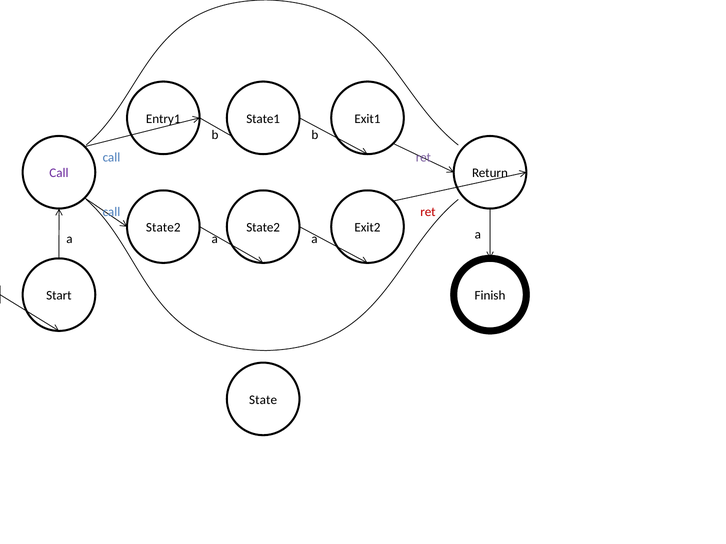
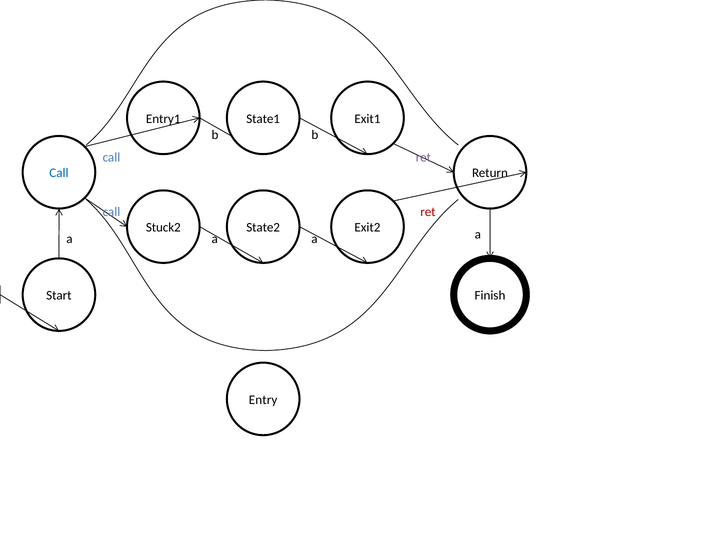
Call colour: purple -> blue (59, 173)
State2: State2 -> Stuck2 (163, 228)
State: State -> Entry (263, 400)
